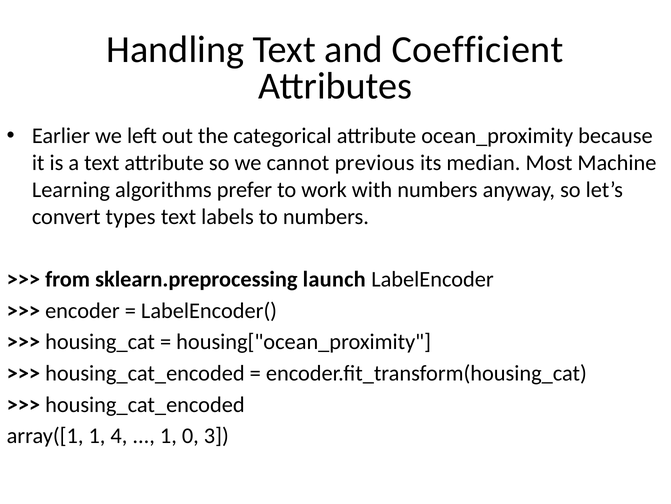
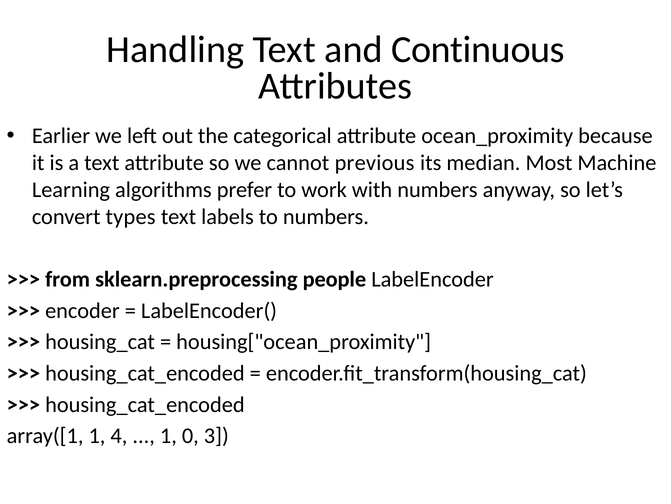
Coefficient: Coefficient -> Continuous (478, 49)
launch: launch -> people (334, 279)
